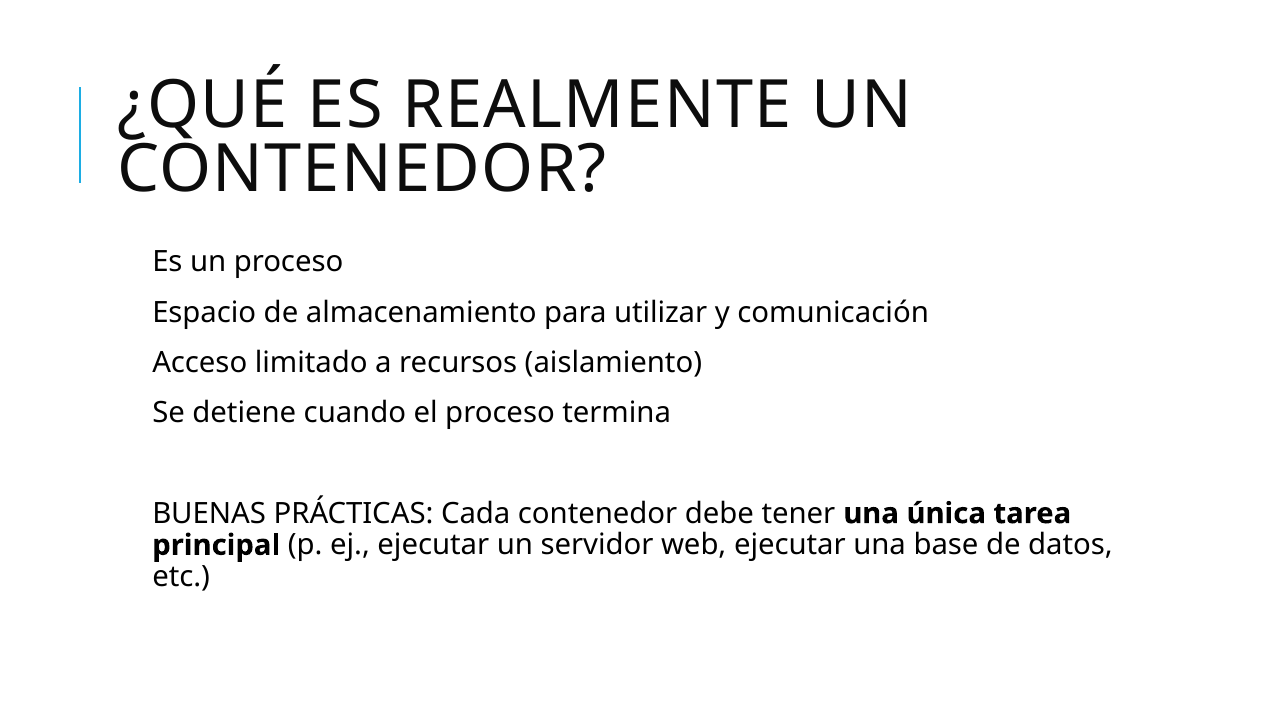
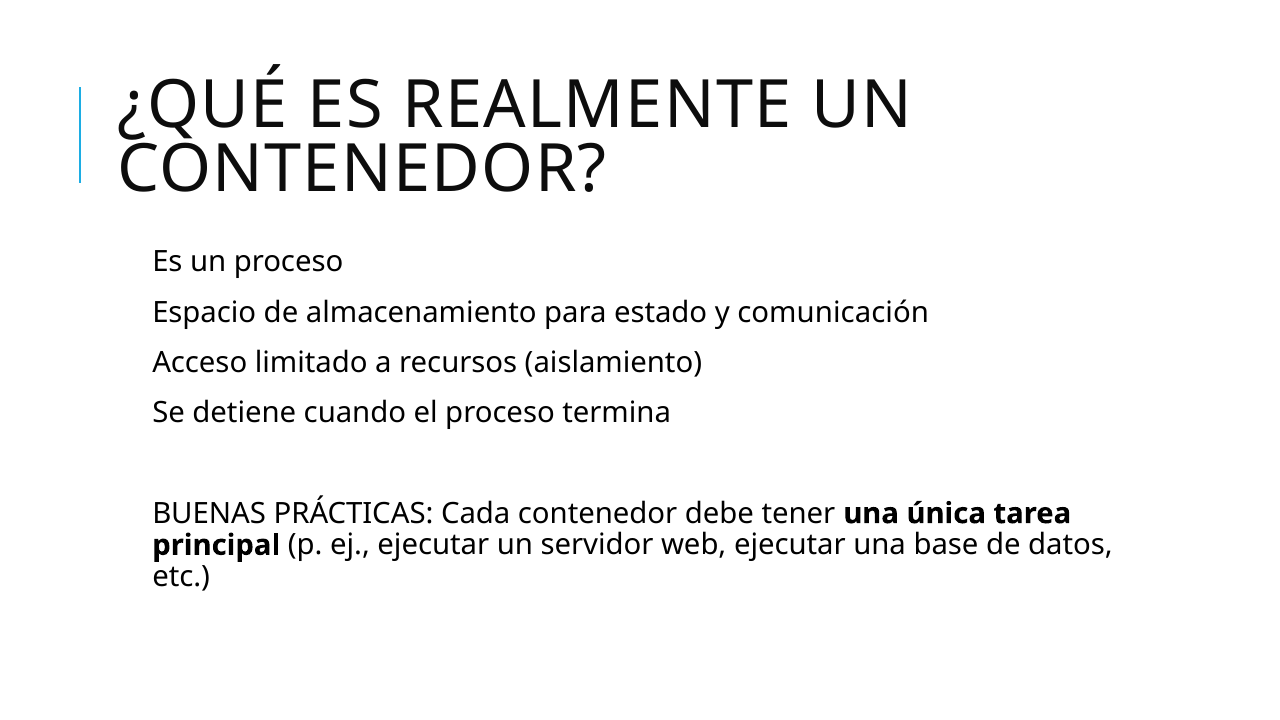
utilizar: utilizar -> estado (661, 312)
